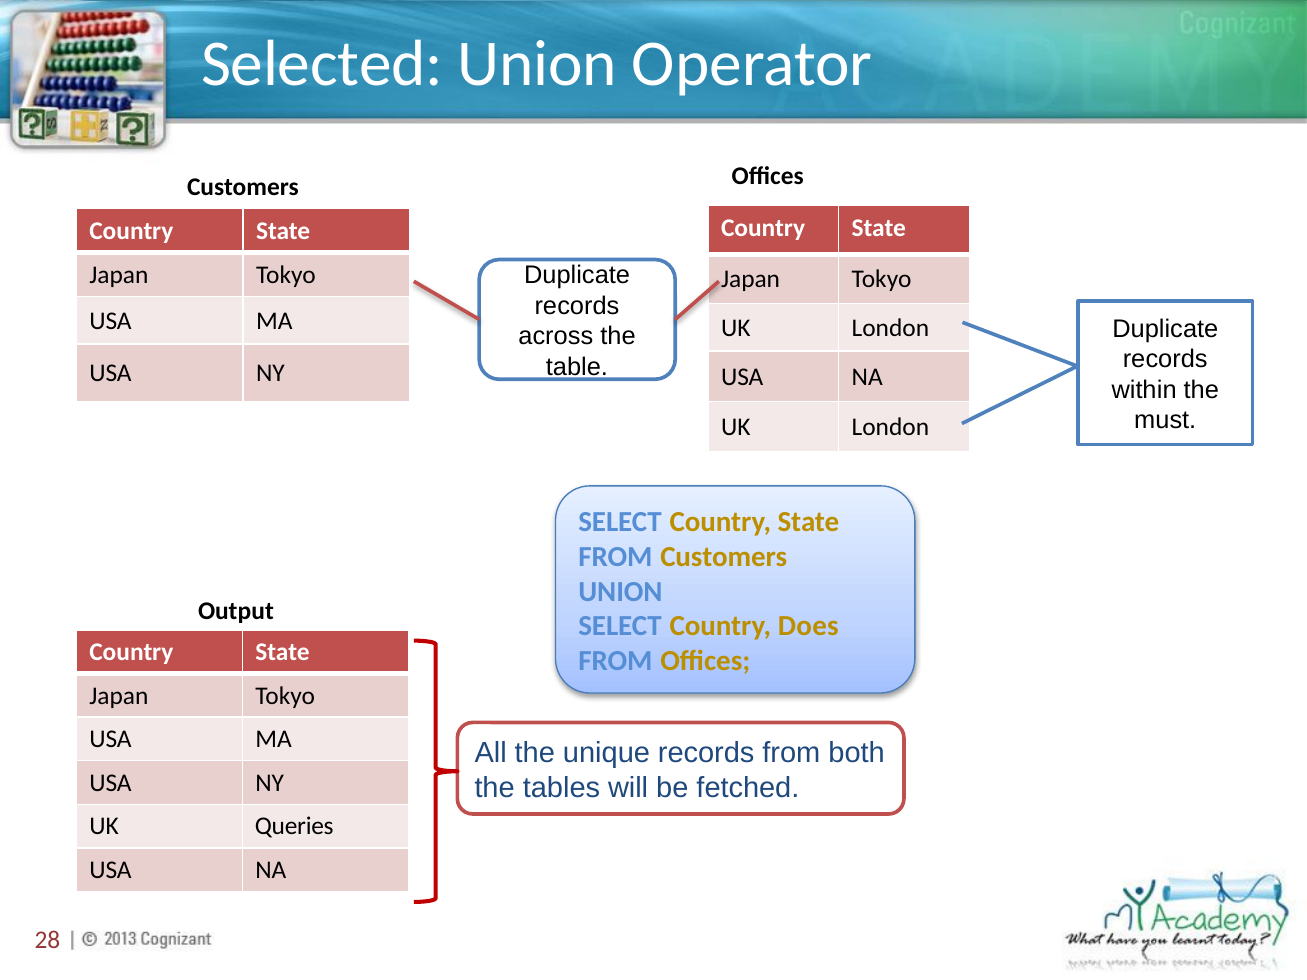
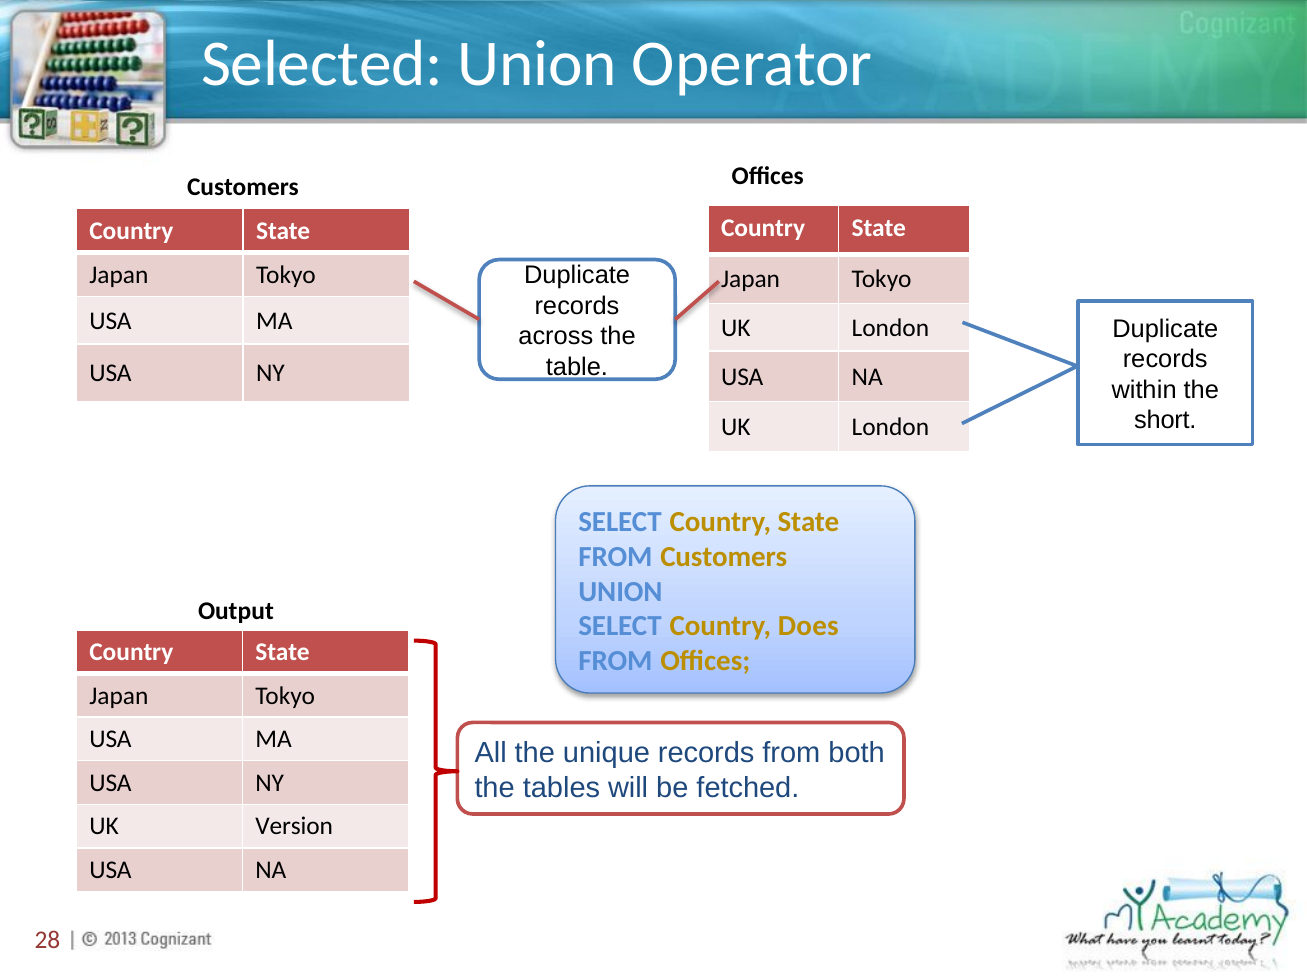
must: must -> short (1165, 420)
Queries: Queries -> Version (294, 827)
